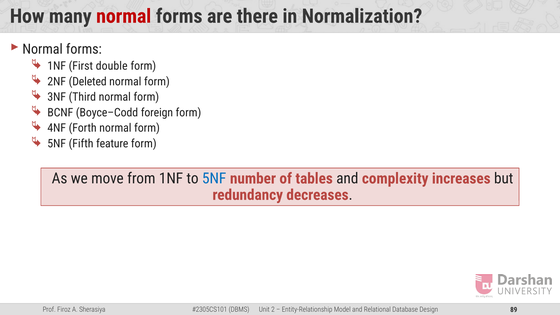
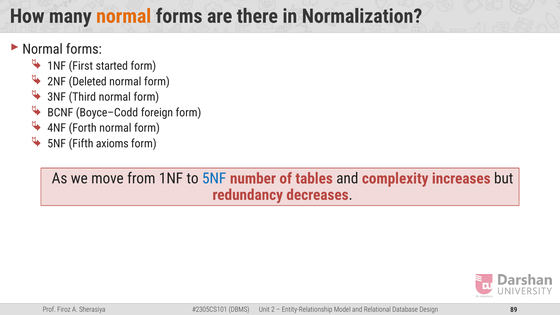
normal colour: red -> orange (124, 16)
double: double -> started (112, 66)
feature: feature -> axioms (112, 144)
